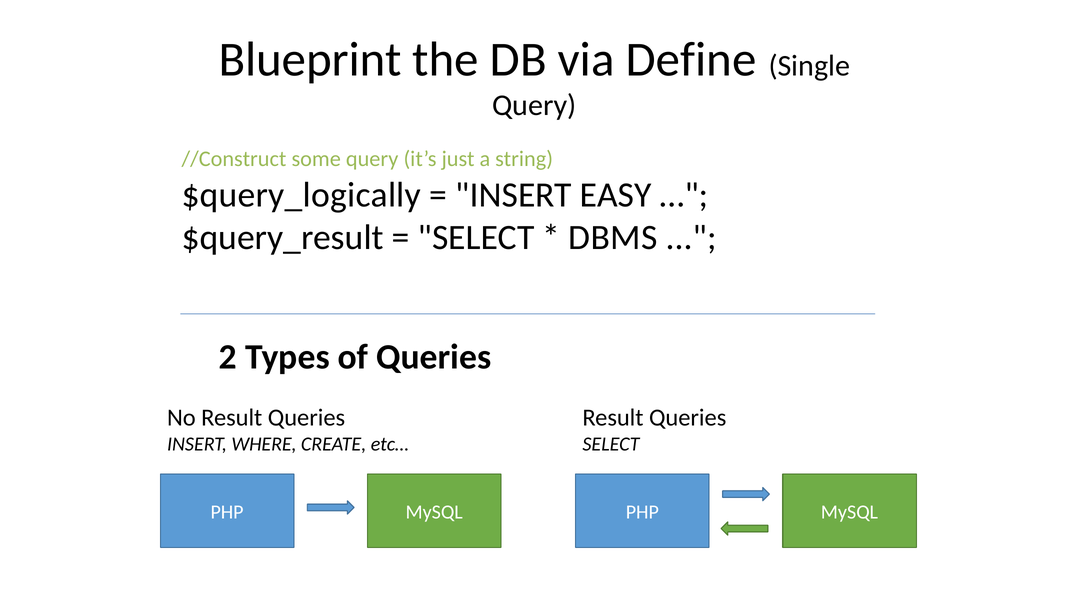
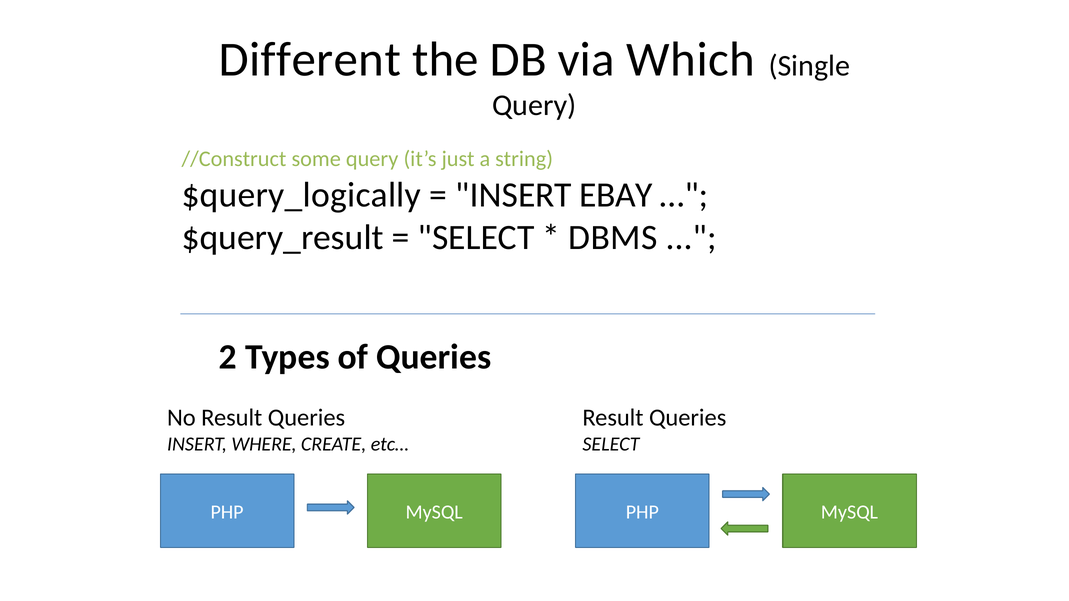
Blueprint: Blueprint -> Different (310, 60)
Define: Define -> Which (691, 60)
EASY: EASY -> EBAY (616, 195)
